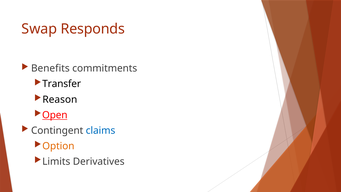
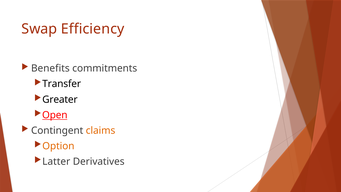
Responds: Responds -> Efficiency (93, 29)
Reason: Reason -> Greater (60, 99)
claims colour: blue -> orange (101, 130)
Limits: Limits -> Latter (56, 161)
